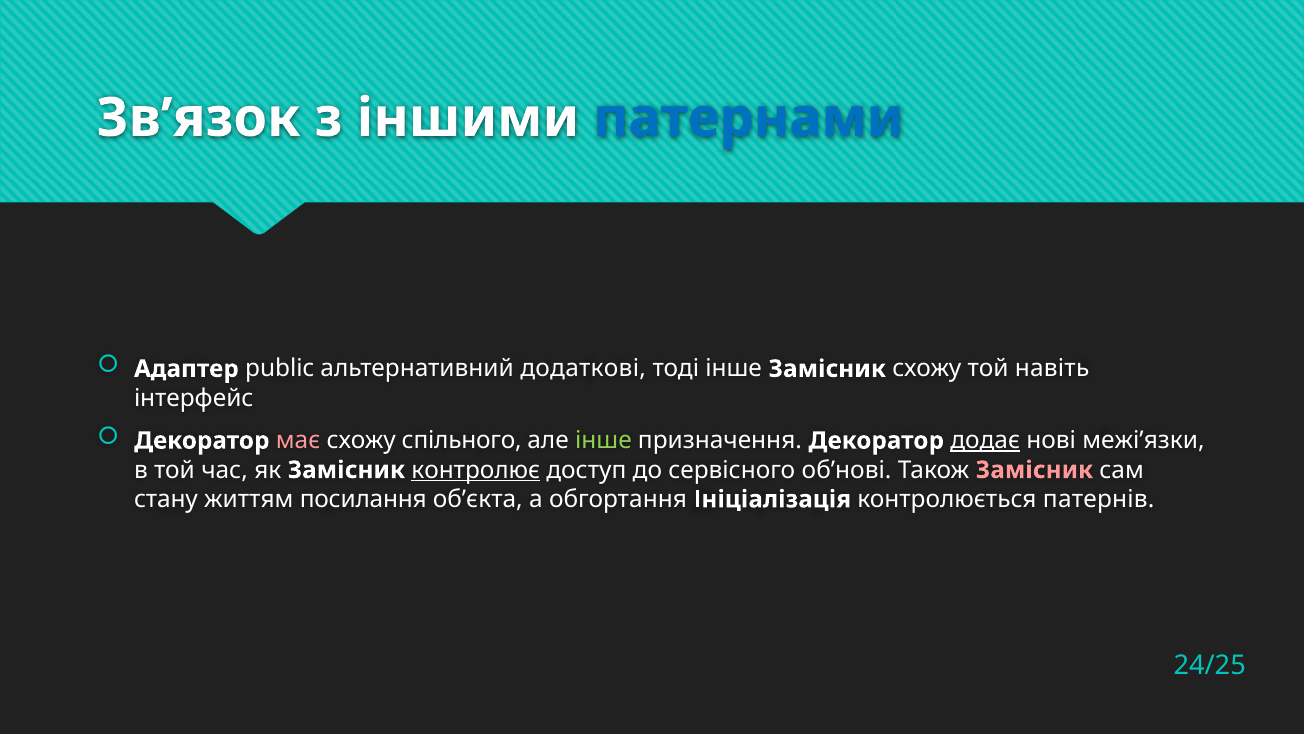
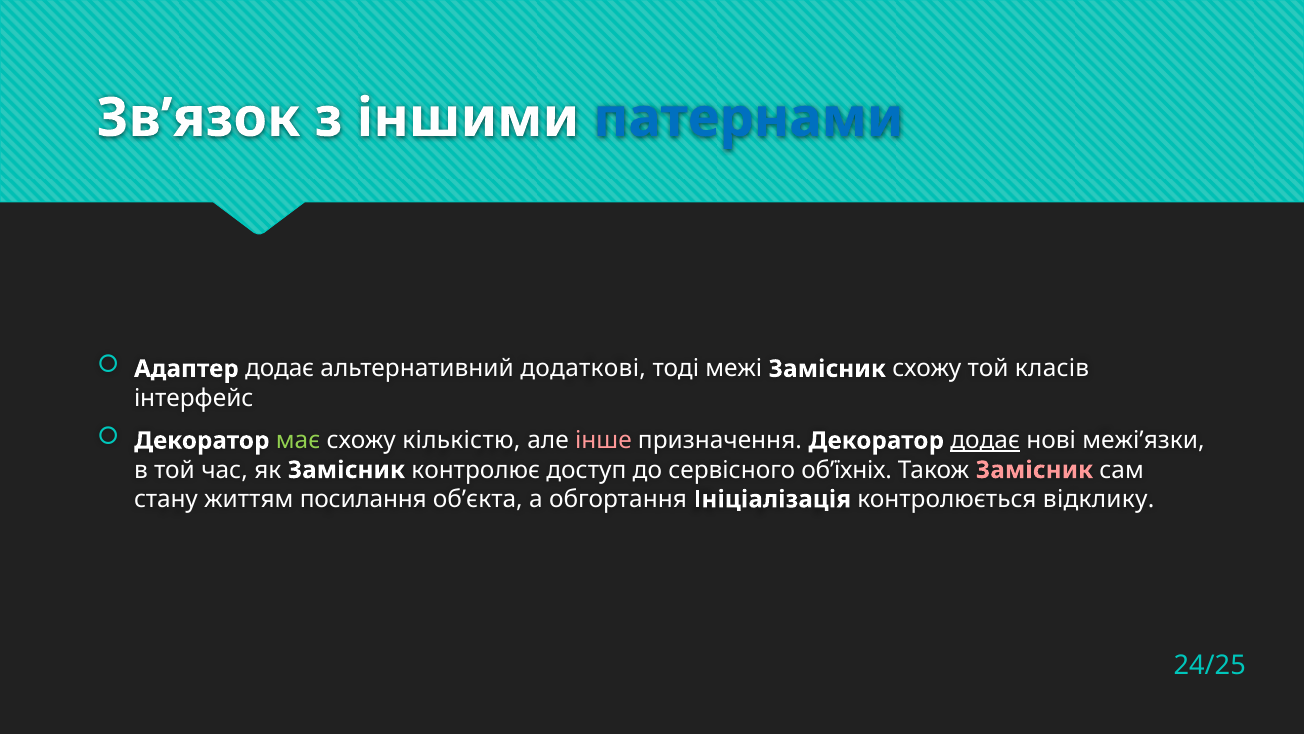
Адаптер public: public -> додає (280, 369)
тоді інше: інше -> межі (734, 369)
навіть: навіть -> класів (1052, 369)
має colour: pink -> light green (298, 440)
спільного: спільного -> кількістю (461, 440)
інше colour: light green -> pink (603, 440)
контролює underline: present -> none (476, 470)
об’нові: об’нові -> об’їхніх (847, 470)
патернів: патернів -> відклику (1099, 499)
